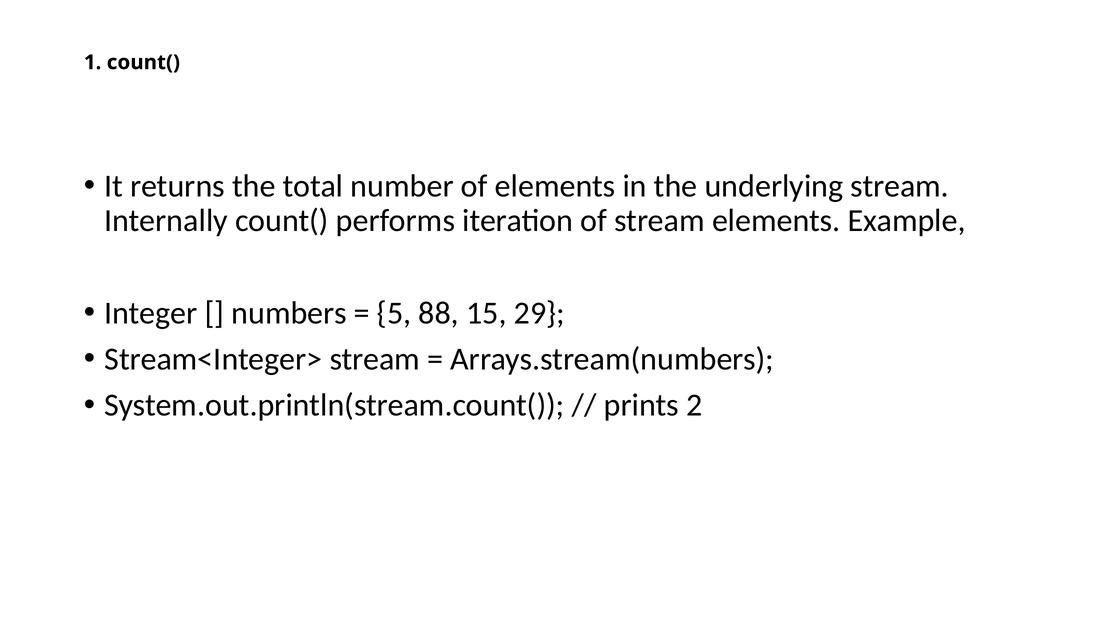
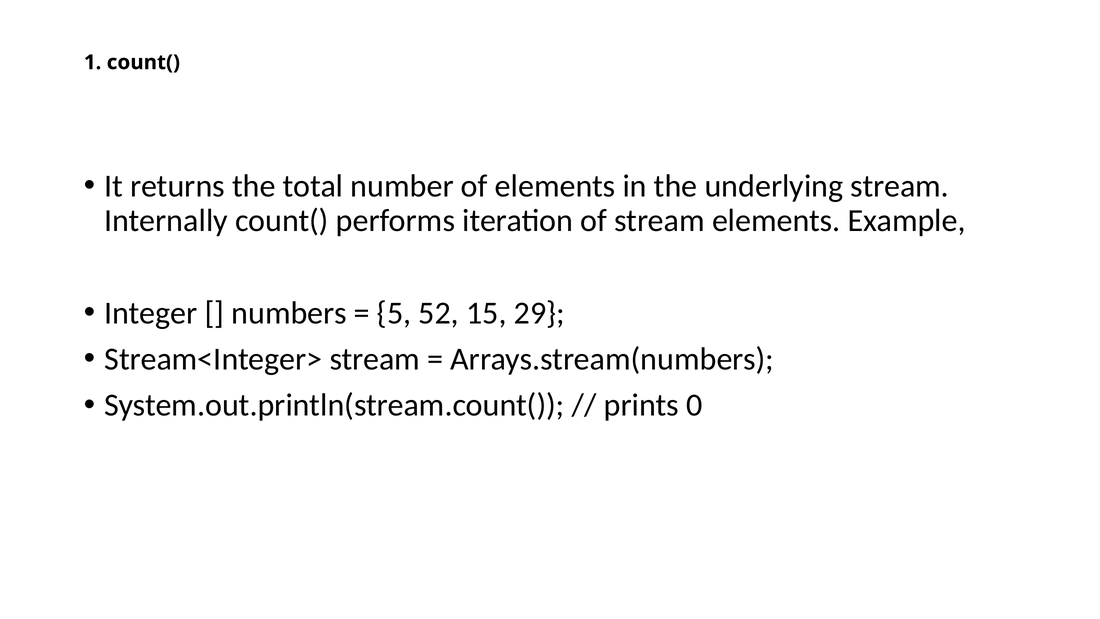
88: 88 -> 52 (439, 313)
2: 2 -> 0 (694, 405)
